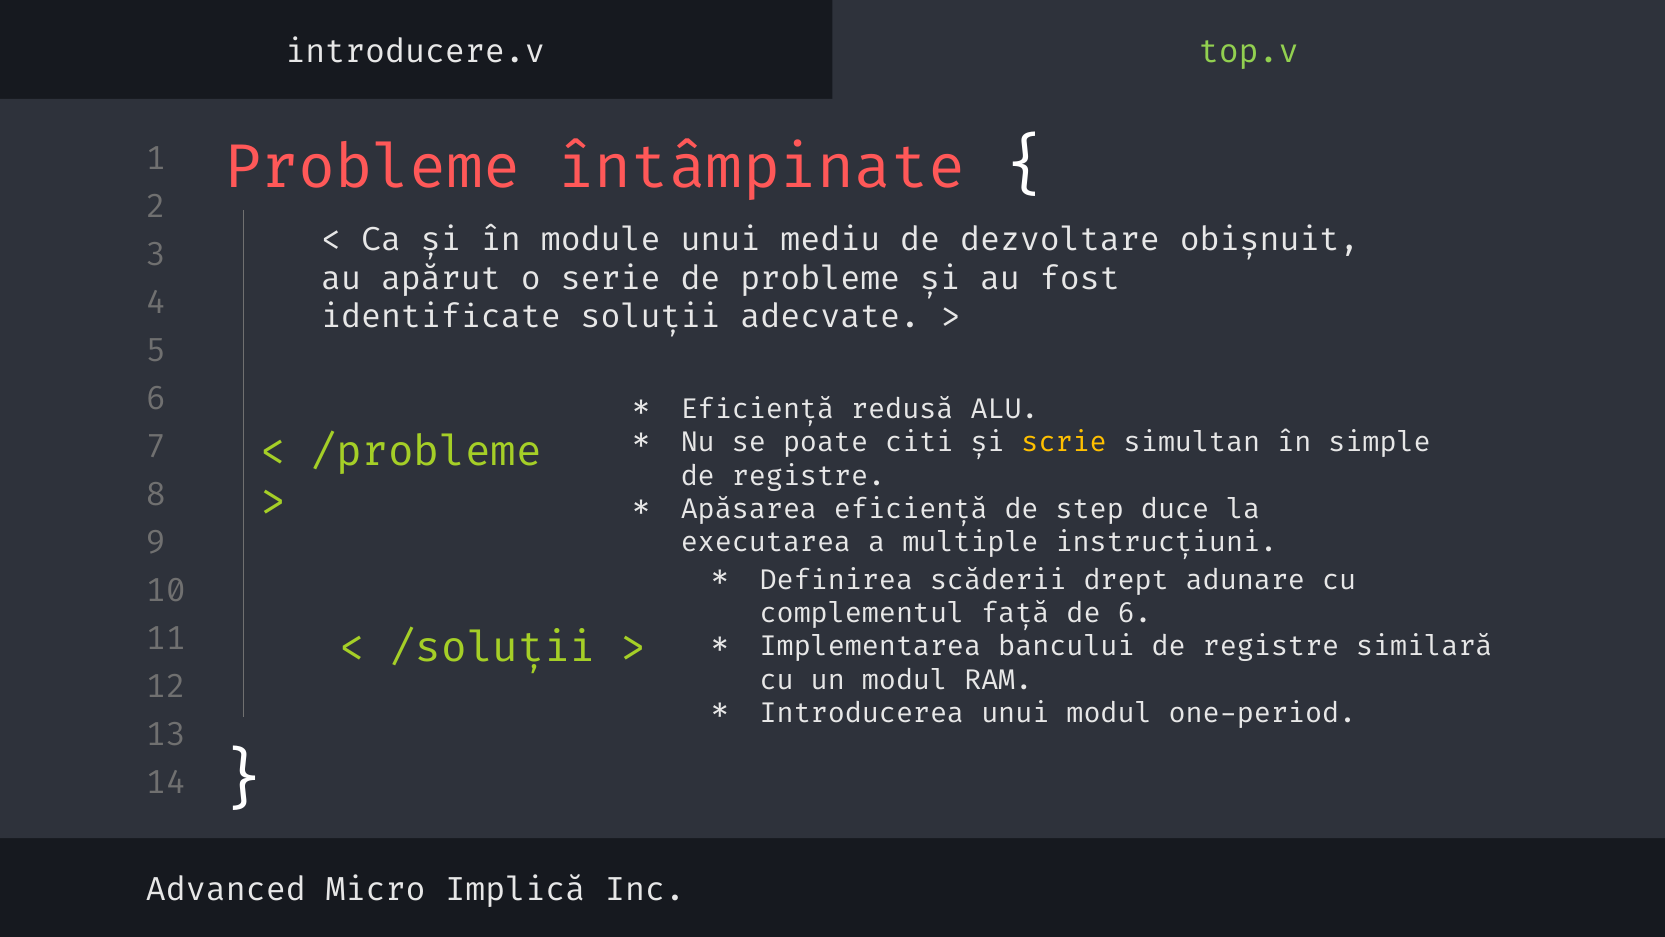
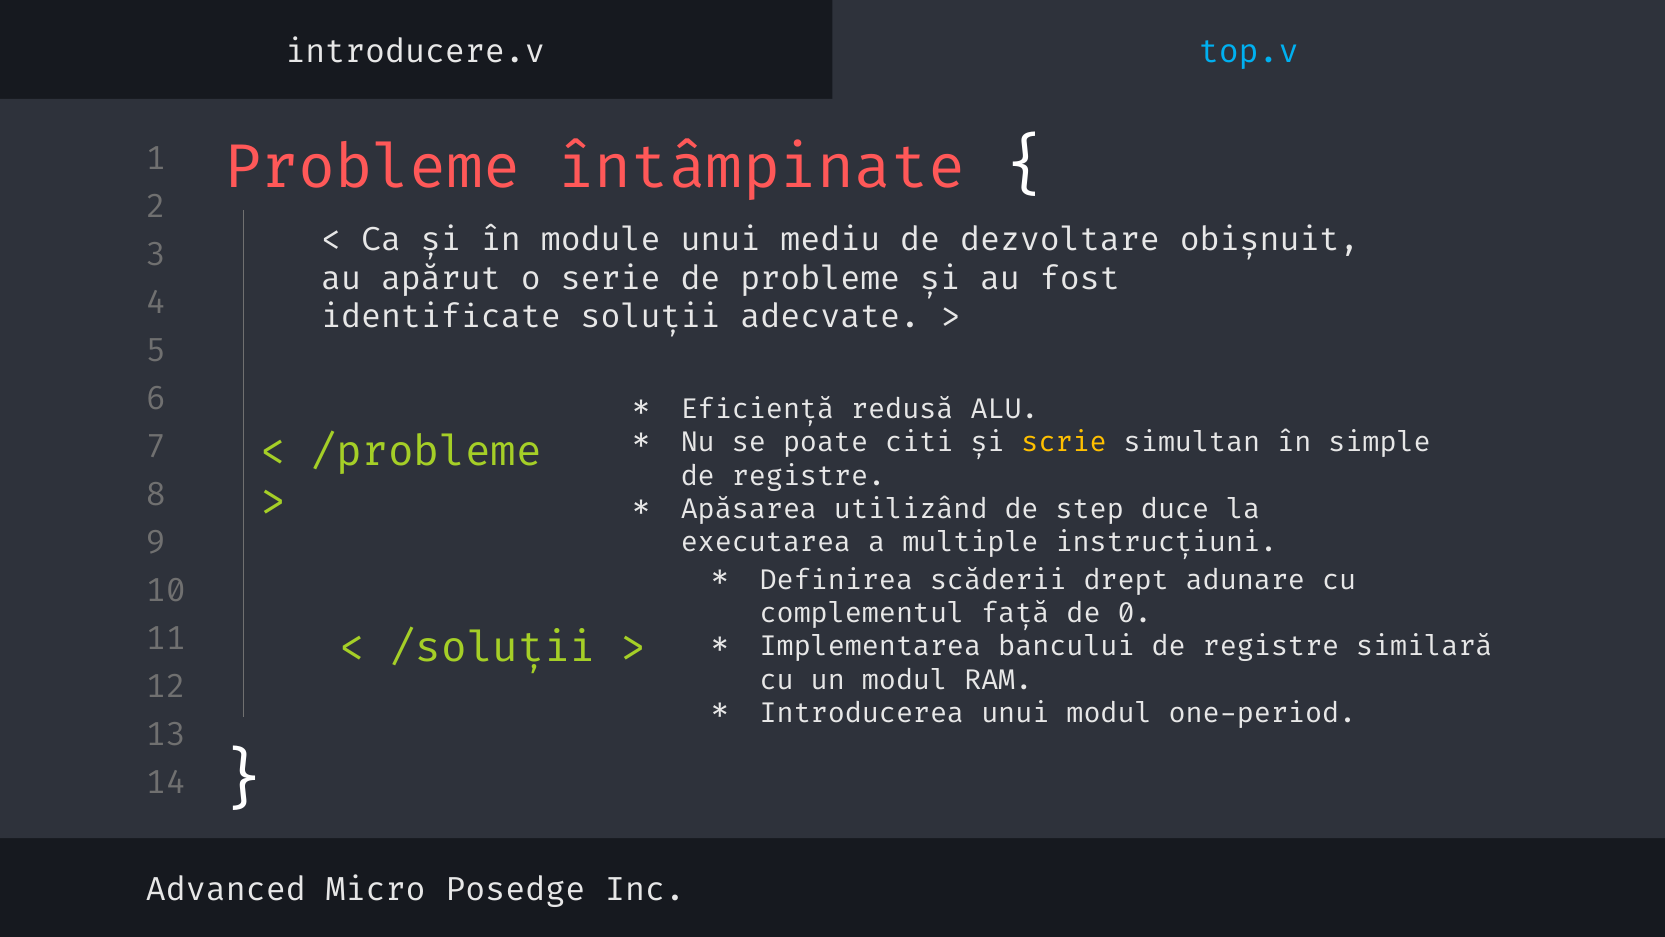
top.v colour: light green -> light blue (1249, 51)
Apăsarea eficiență: eficiență -> utilizând (911, 509)
de 6: 6 -> 0 (1135, 613)
Implică: Implică -> Posedge (515, 890)
